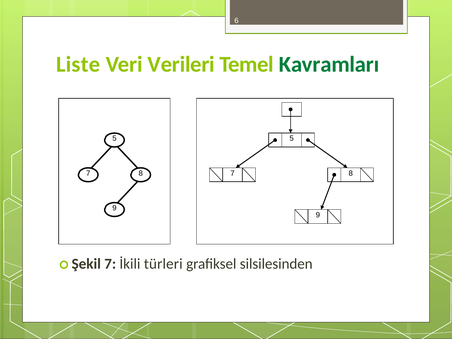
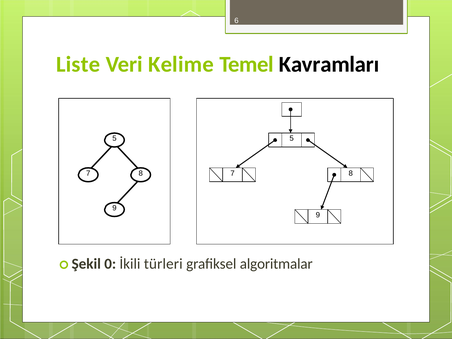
Verileri: Verileri -> Kelime (181, 64)
Kavramları colour: green -> black (329, 64)
Şekil 7: 7 -> 0 (110, 264)
silsilesinden: silsilesinden -> algoritmalar (276, 264)
